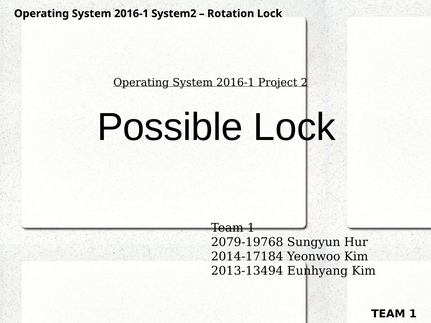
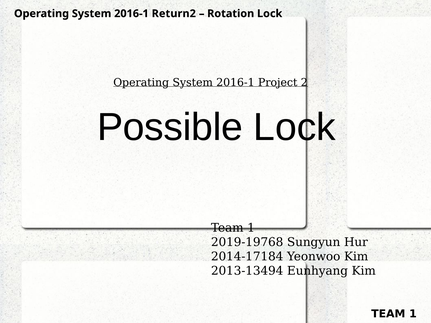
System2: System2 -> Return2 (174, 14)
2079-19768: 2079-19768 -> 2019-19768 (247, 242)
